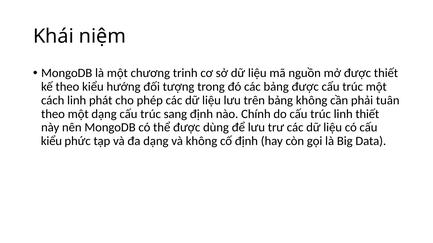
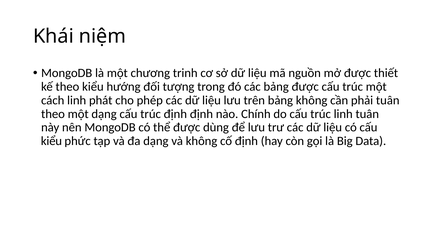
trúc sang: sang -> định (175, 114)
linh thiết: thiết -> tuân (367, 114)
